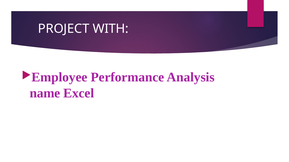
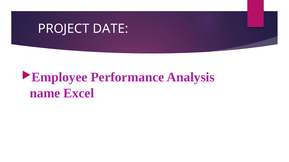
WITH: WITH -> DATE (110, 29)
